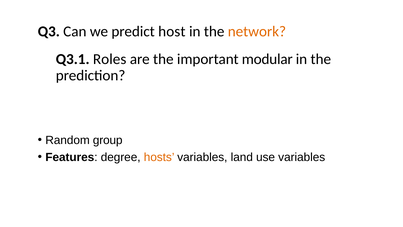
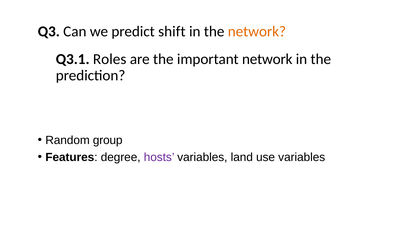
host: host -> shift (172, 32)
important modular: modular -> network (267, 59)
hosts colour: orange -> purple (159, 157)
